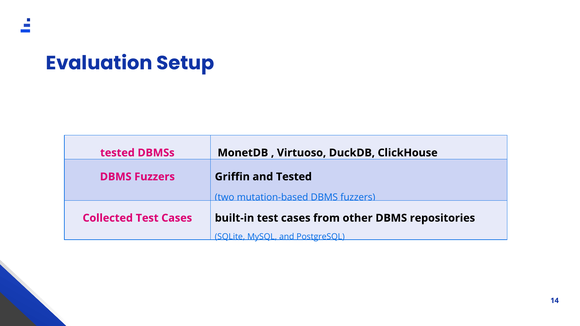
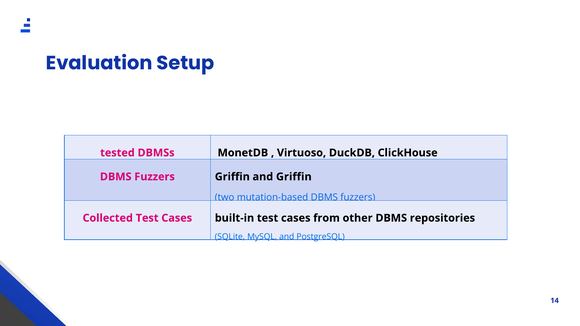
and Tested: Tested -> Griffin (294, 177)
